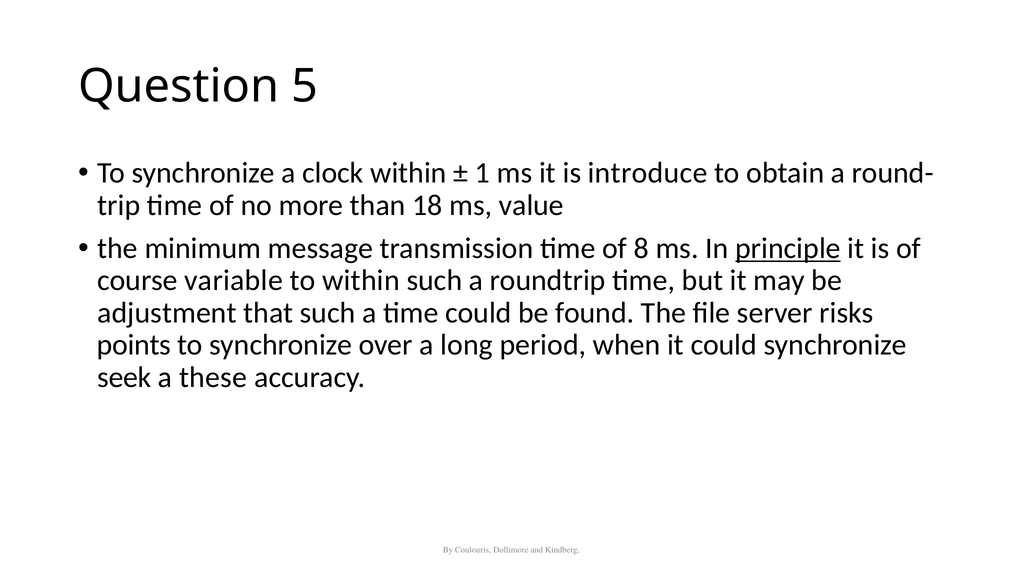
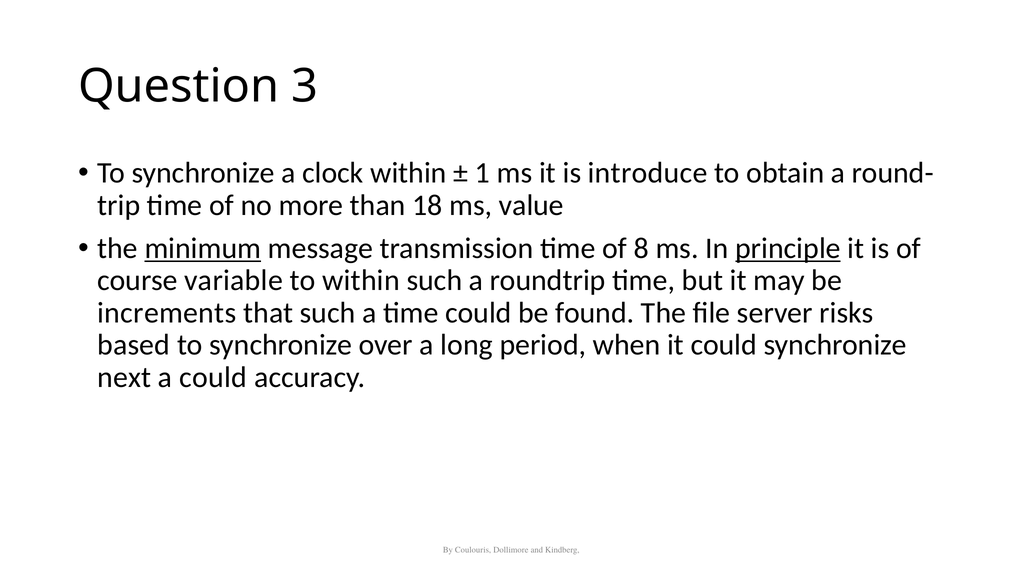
5: 5 -> 3 (305, 86)
minimum underline: none -> present (203, 249)
adjustment: adjustment -> increments (167, 313)
points: points -> based (134, 345)
seek: seek -> next (124, 378)
a these: these -> could (213, 378)
